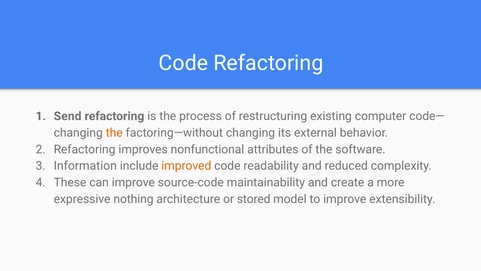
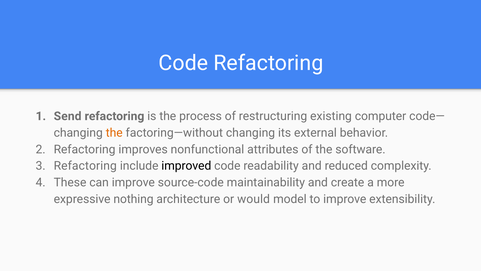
Information: Information -> Refactoring (85, 166)
improved colour: orange -> black (186, 166)
stored: stored -> would (254, 199)
